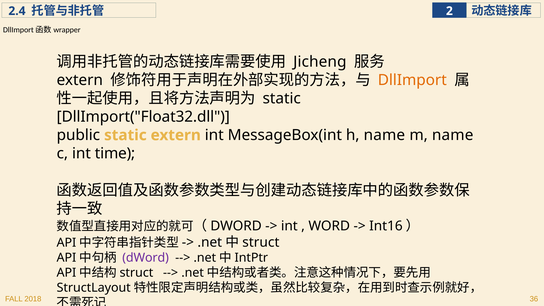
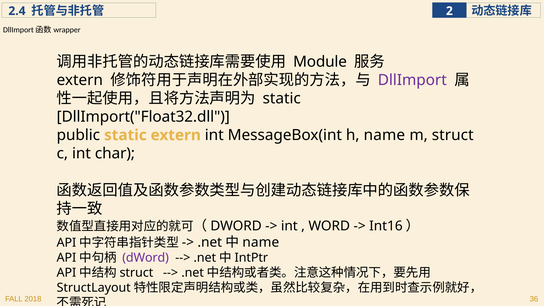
Jicheng: Jicheng -> Module (320, 62)
DllImport colour: orange -> purple (412, 80)
m name: name -> struct (453, 135)
time: time -> char (115, 154)
struct: struct -> name (261, 242)
